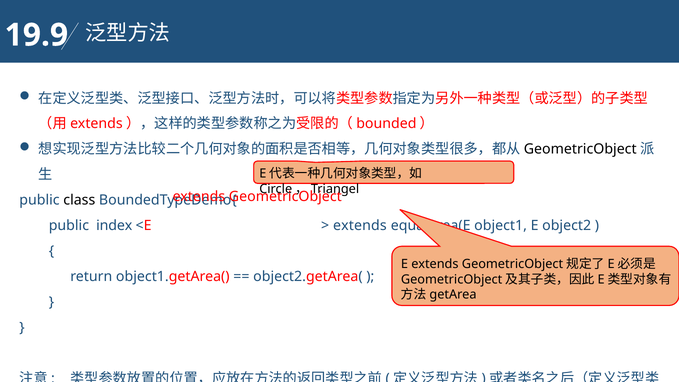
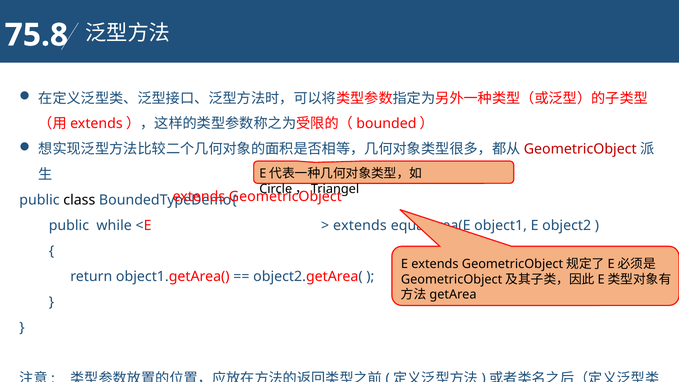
19.9: 19.9 -> 75.8 (36, 35)
GeometricObject colour: black -> red (580, 149)
index: index -> while (114, 226)
